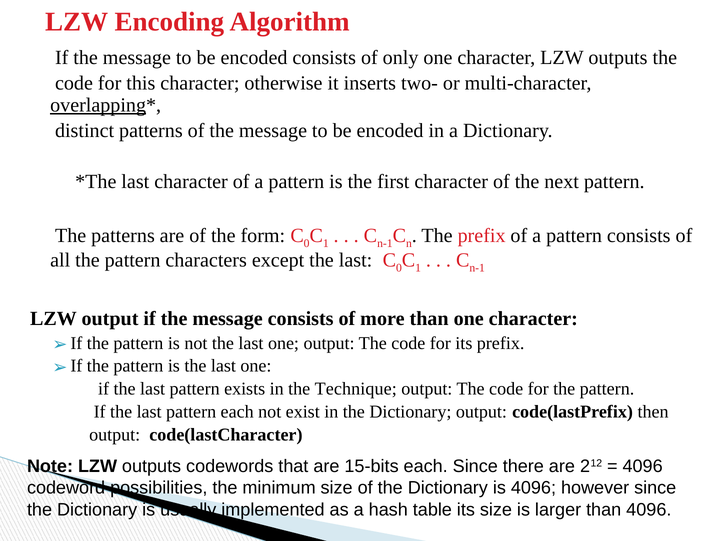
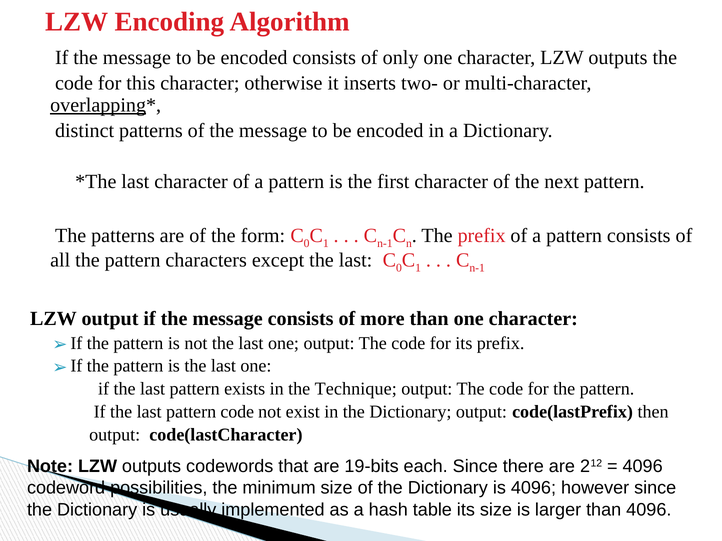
pattern each: each -> code (237, 412)
15-bits: 15-bits -> 19-bits (372, 467)
